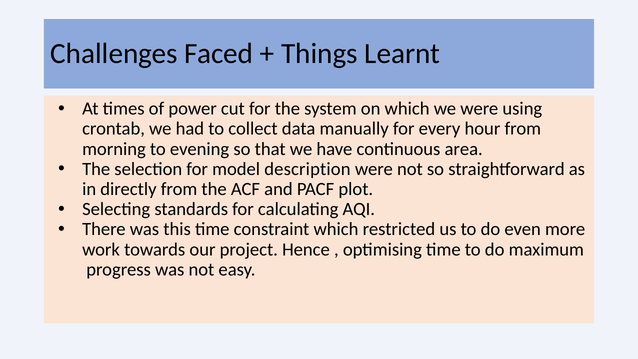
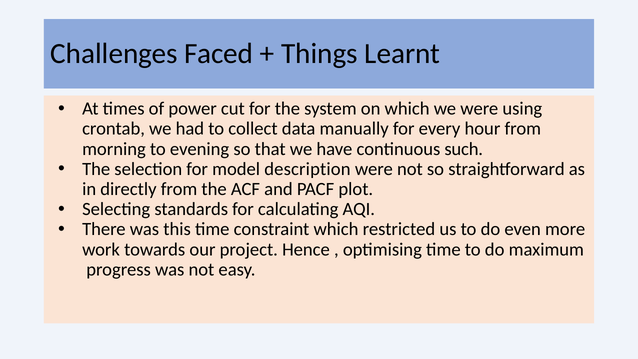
area: area -> such (464, 149)
